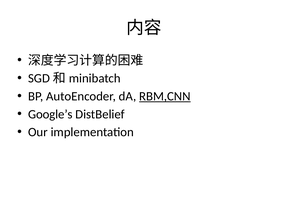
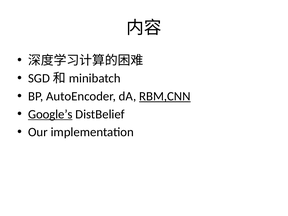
Google’s underline: none -> present (50, 114)
